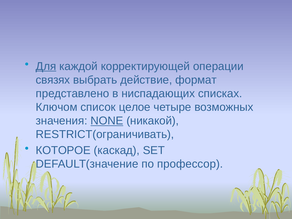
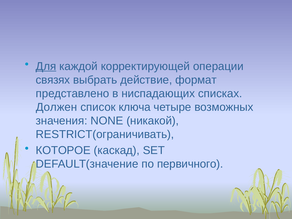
Ключом: Ключом -> Должен (57, 107)
целое: целое -> ключа (135, 107)
NONE underline: present -> none (107, 121)
профессор: профессор -> первичного (190, 164)
